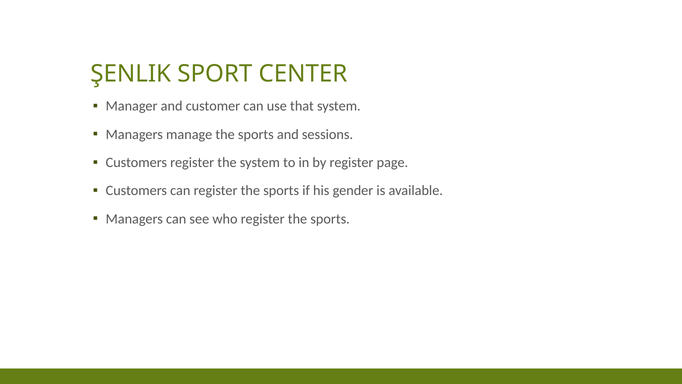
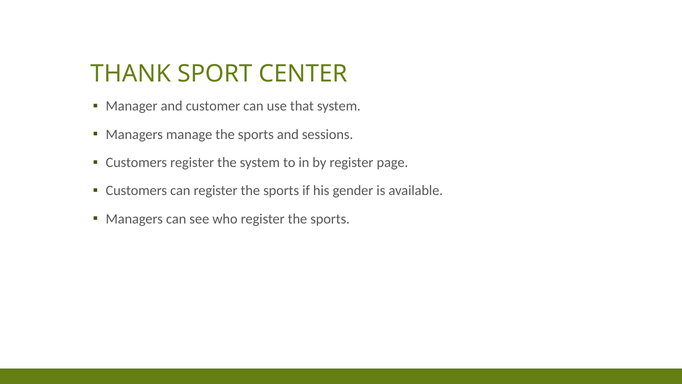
ŞENLIK: ŞENLIK -> THANK (131, 74)
